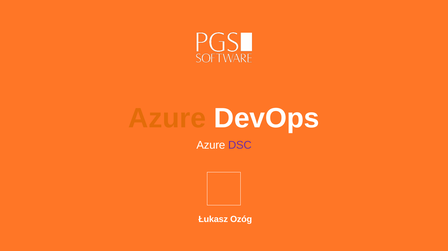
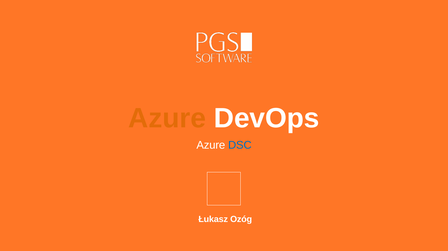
DSC colour: purple -> blue (240, 145)
